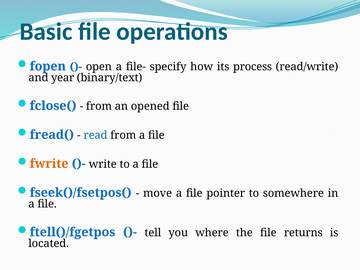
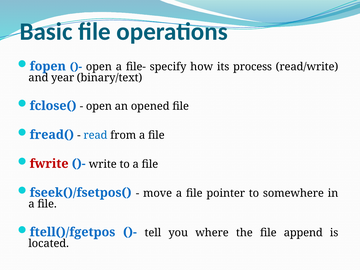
from: from -> open (99, 106)
fwrite colour: orange -> red (49, 164)
returns: returns -> append (303, 233)
